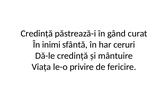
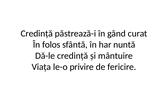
inimi: inimi -> folos (51, 45)
ceruri: ceruri -> nuntă (124, 45)
